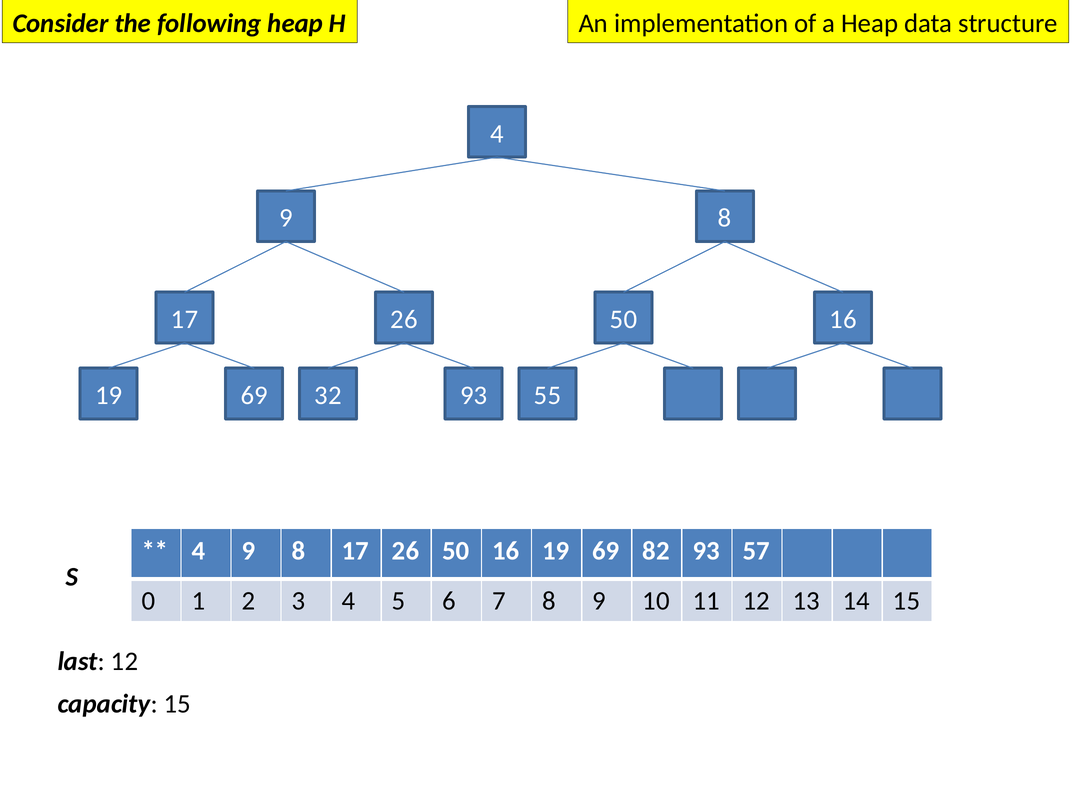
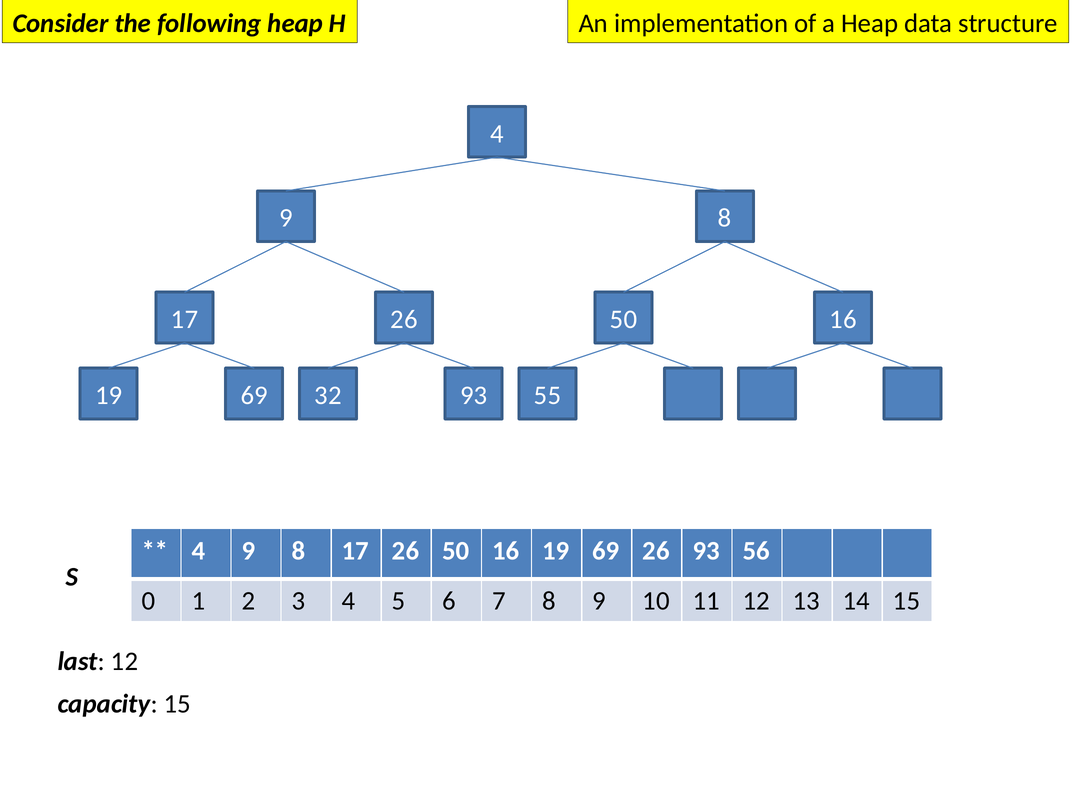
16 19 69 82: 82 -> 26 (656, 551)
57: 57 -> 56 (756, 551)
